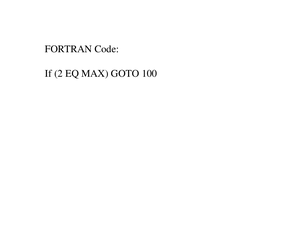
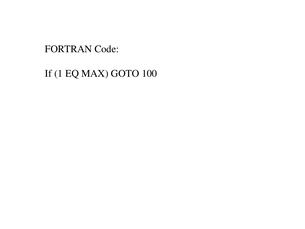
2: 2 -> 1 (59, 73)
